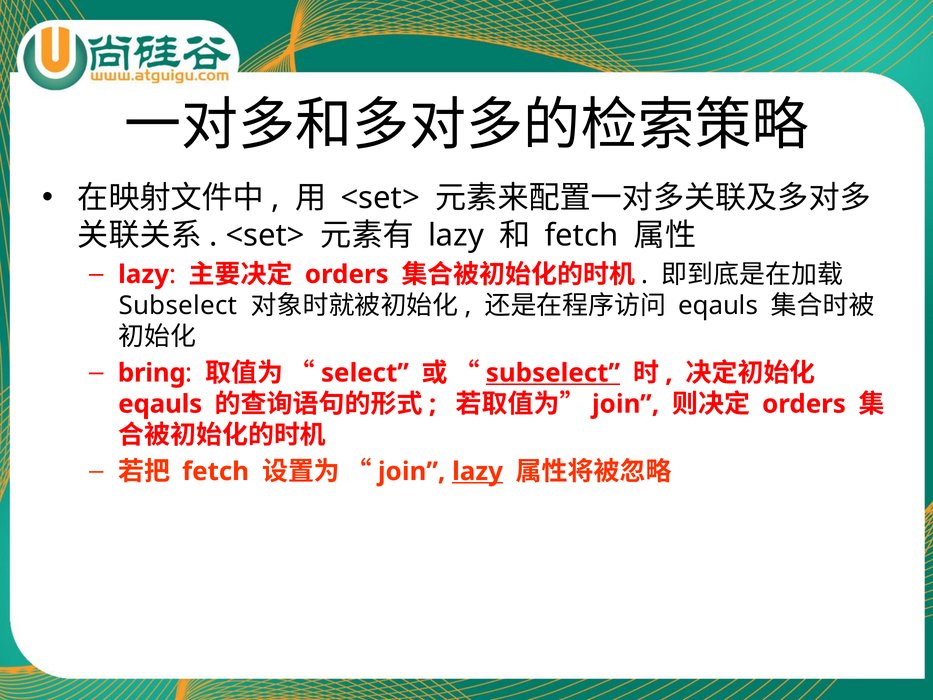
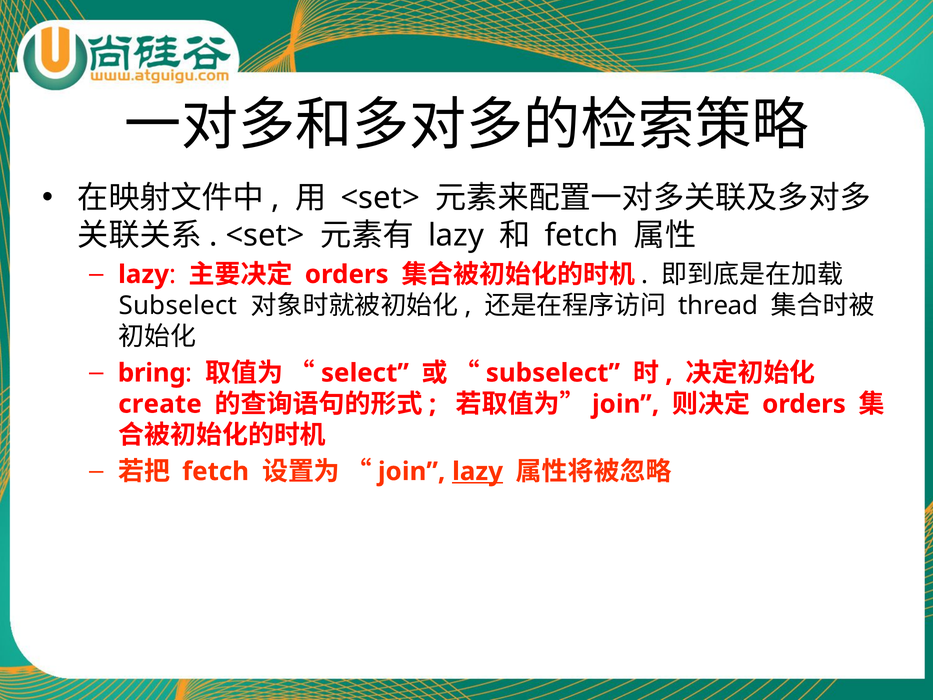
eqauls: eqauls -> thread (718, 305)
subselect underline: present -> none (553, 373)
eqauls: eqauls -> create (160, 404)
